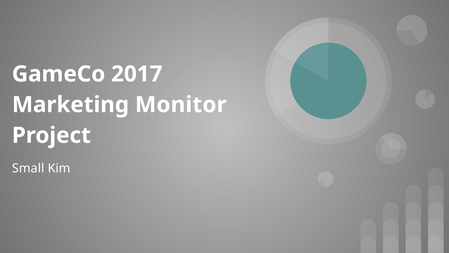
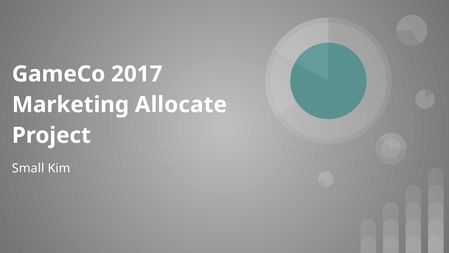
Monitor: Monitor -> Allocate (181, 105)
